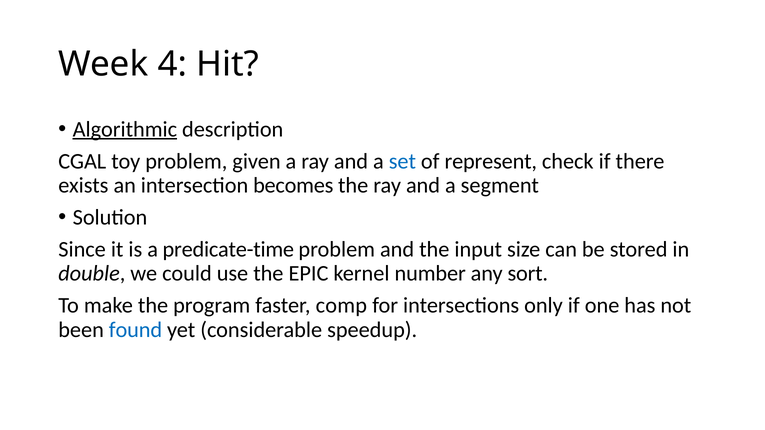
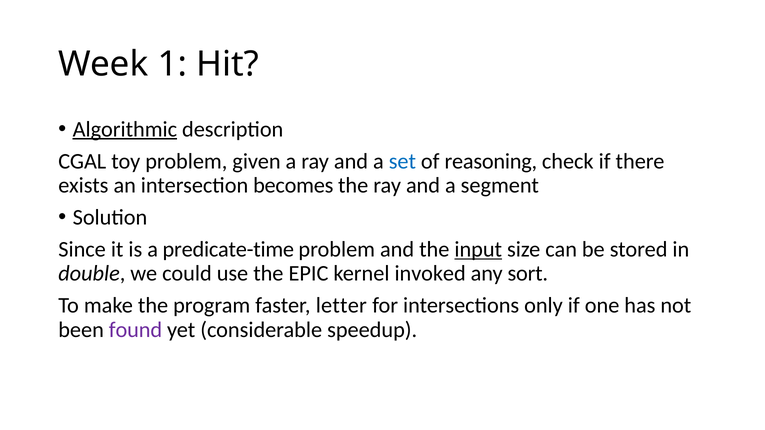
4: 4 -> 1 (172, 64)
represent: represent -> reasoning (491, 161)
input underline: none -> present (478, 250)
number: number -> invoked (430, 274)
comp: comp -> letter (341, 306)
found colour: blue -> purple (135, 330)
